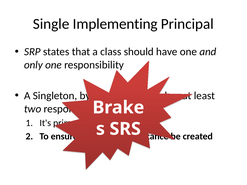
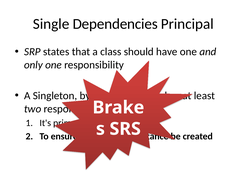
Implementing: Implementing -> Dependencies (115, 24)
